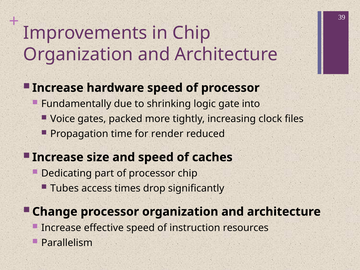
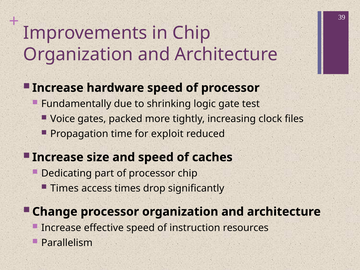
into: into -> test (251, 104)
render: render -> exploit (167, 134)
Tubes: Tubes -> Times (64, 188)
